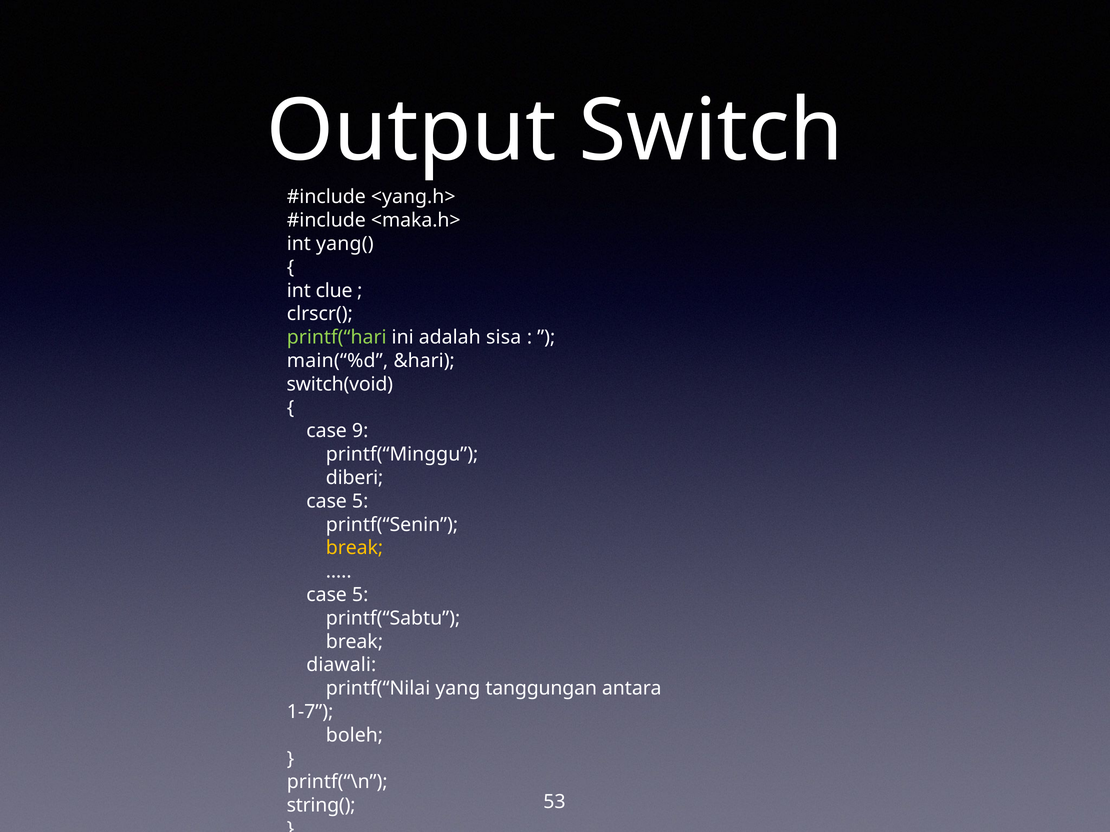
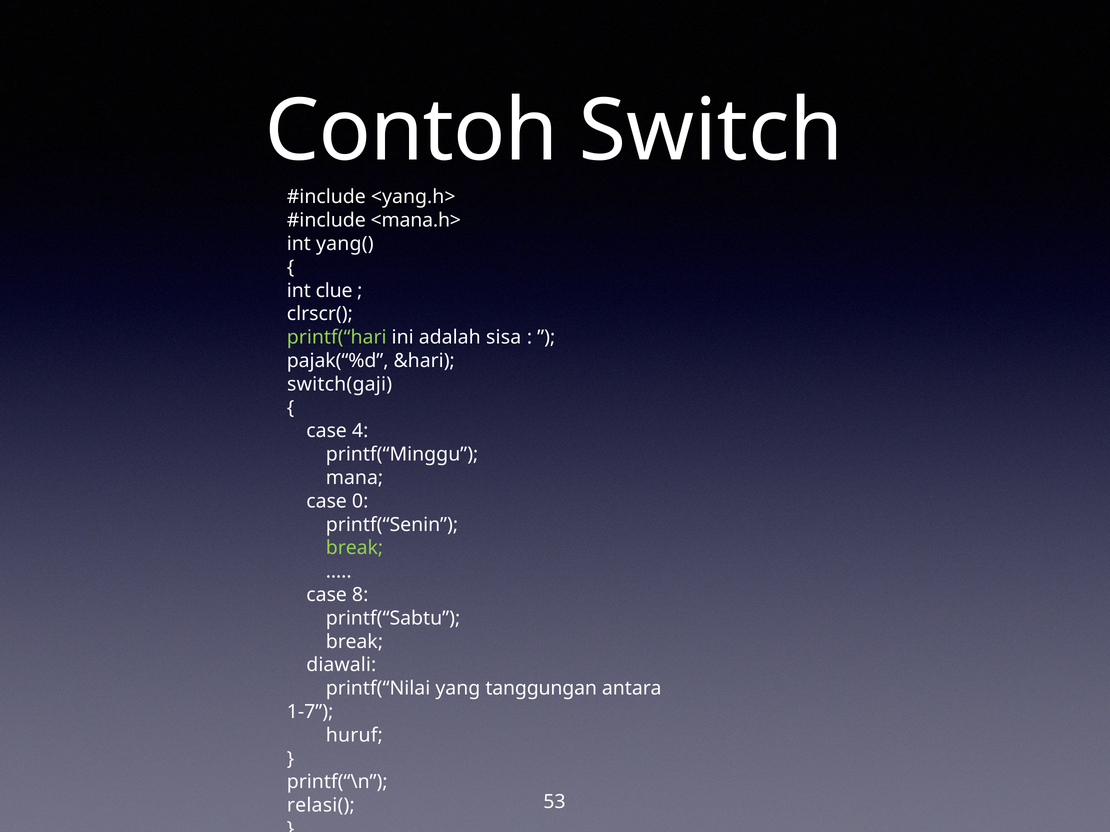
Output: Output -> Contoh (412, 131)
<maka.h>: <maka.h> -> <mana.h> (416, 221)
main(“%d: main(“%d -> pajak(“%d (338, 361)
switch(void: switch(void -> switch(gaji (340, 384)
9: 9 -> 4 (360, 431)
diberi: diberi -> mana (355, 478)
5: 5 -> 0 (360, 502)
break colour: yellow -> light green (355, 548)
5: 5 -> 8 (360, 595)
boleh: boleh -> huruf (354, 736)
string(: string( -> relasi( (321, 806)
